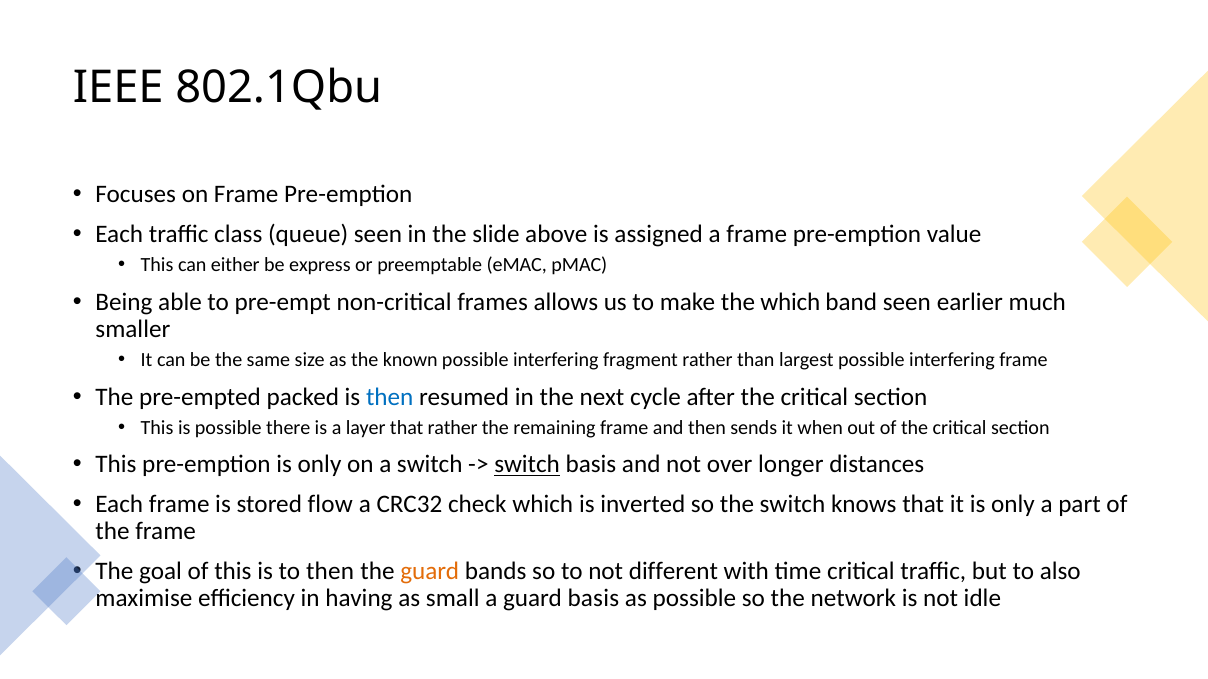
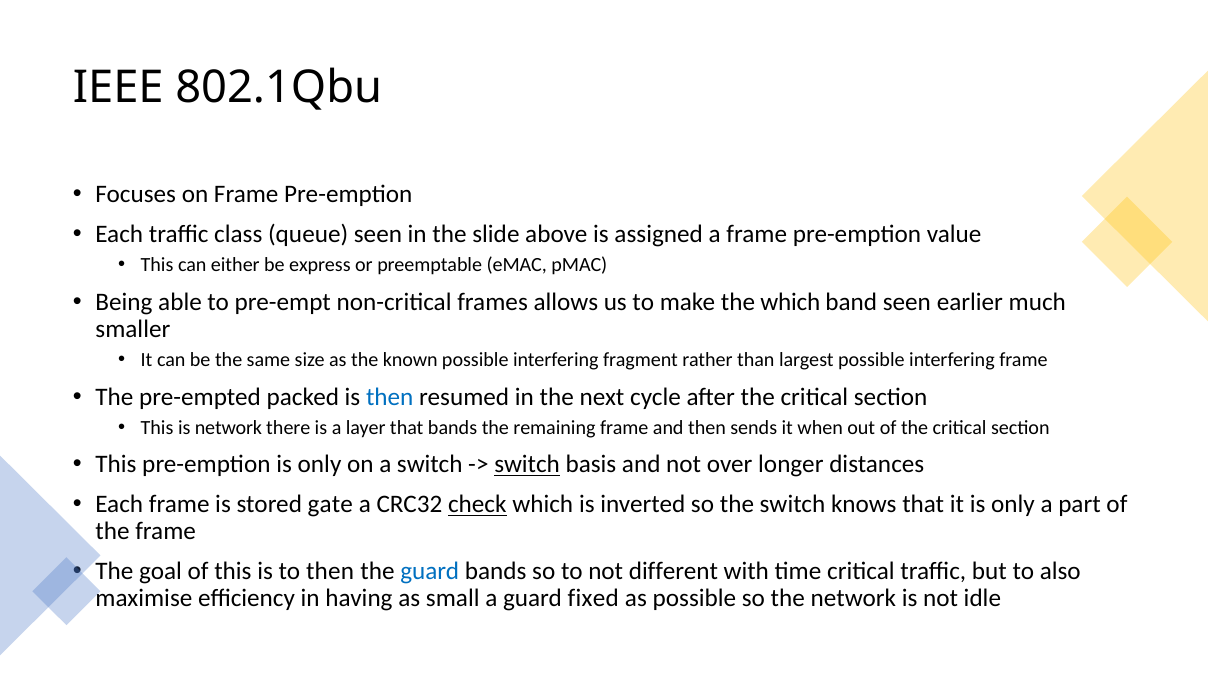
is possible: possible -> network (228, 428)
that rather: rather -> bands (453, 428)
flow: flow -> gate (330, 505)
check underline: none -> present (477, 505)
guard colour: orange -> blue (430, 572)
guard basis: basis -> fixed (593, 599)
